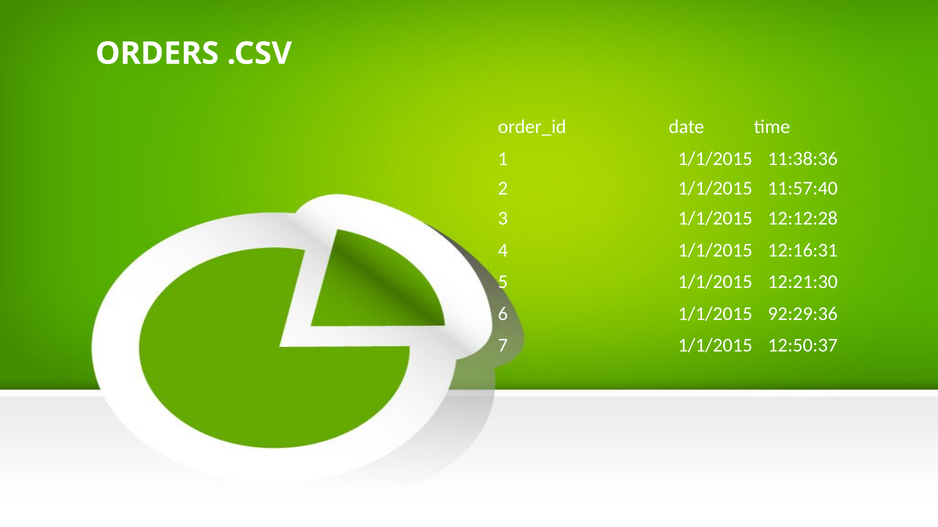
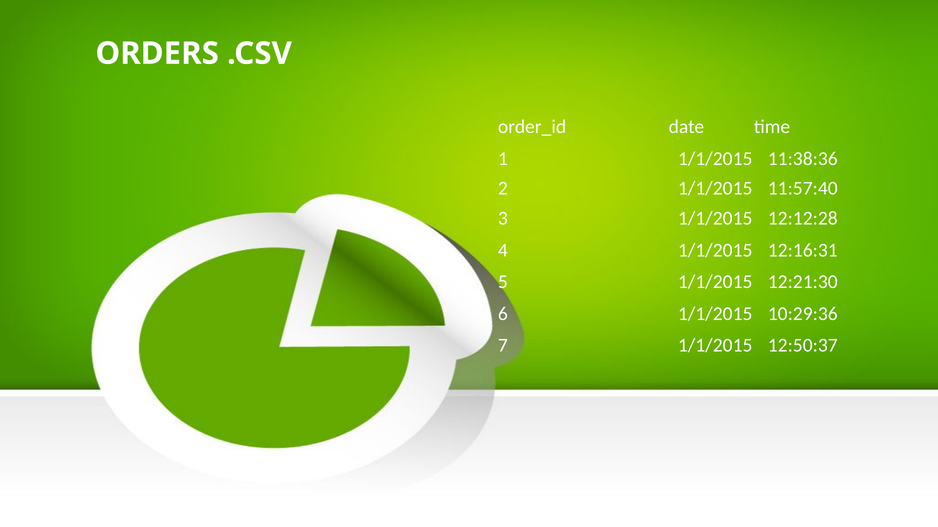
92:29:36: 92:29:36 -> 10:29:36 (803, 314)
